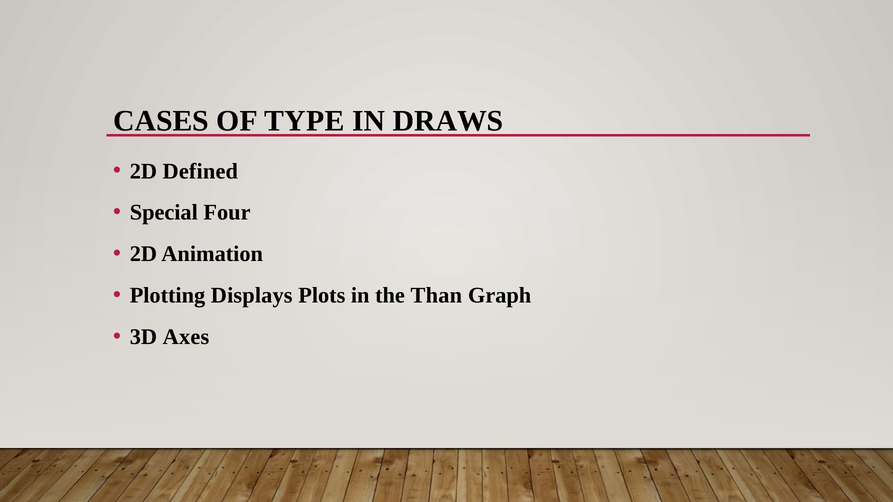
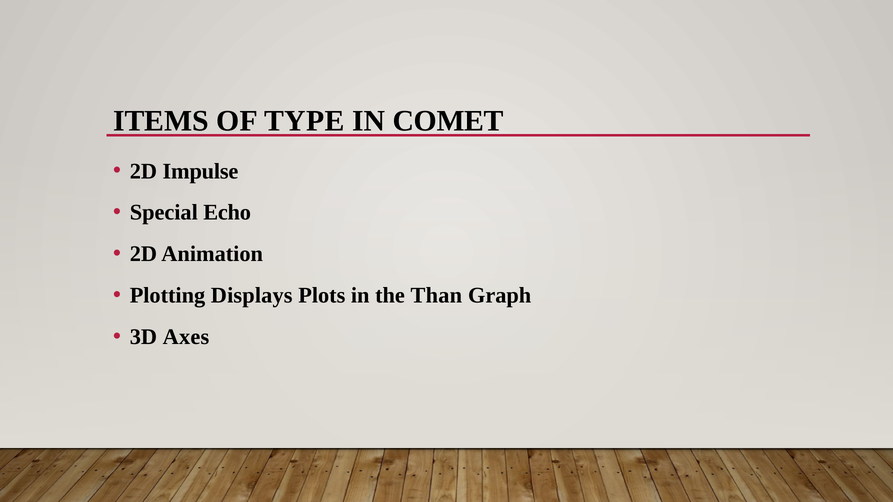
CASES: CASES -> ITEMS (161, 121)
DRAWS: DRAWS -> COMET (448, 121)
Defined: Defined -> Impulse (200, 171)
Four: Four -> Echo (227, 213)
